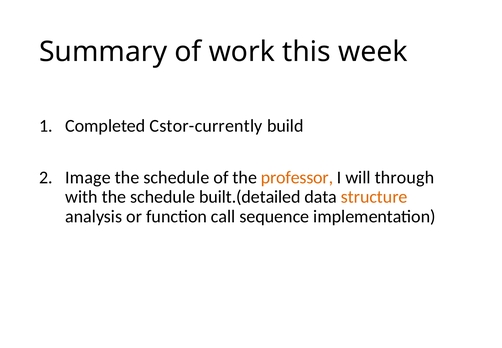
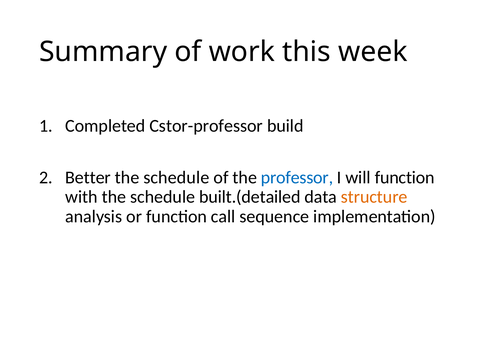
Cstor-currently: Cstor-currently -> Cstor-professor (206, 126)
Image: Image -> Better (88, 177)
professor colour: orange -> blue (297, 177)
will through: through -> function (405, 177)
